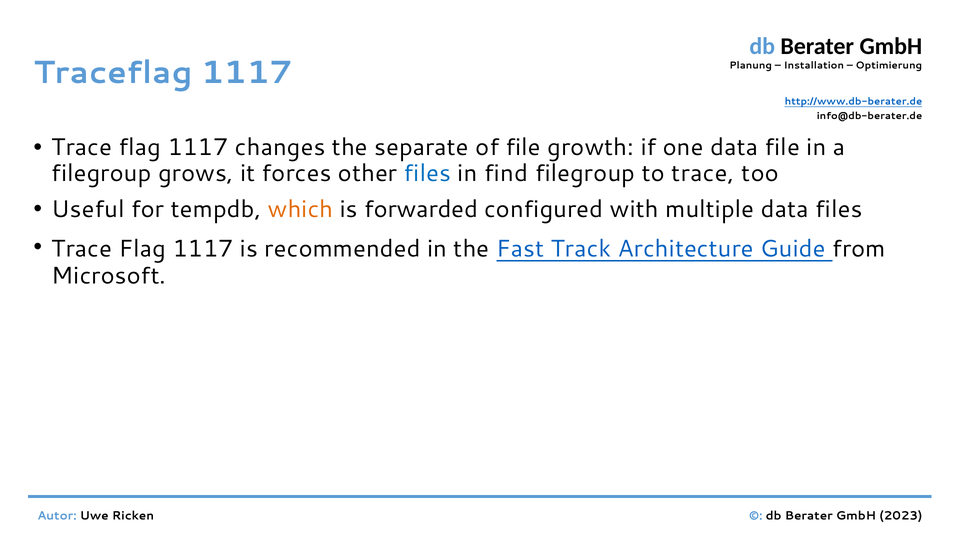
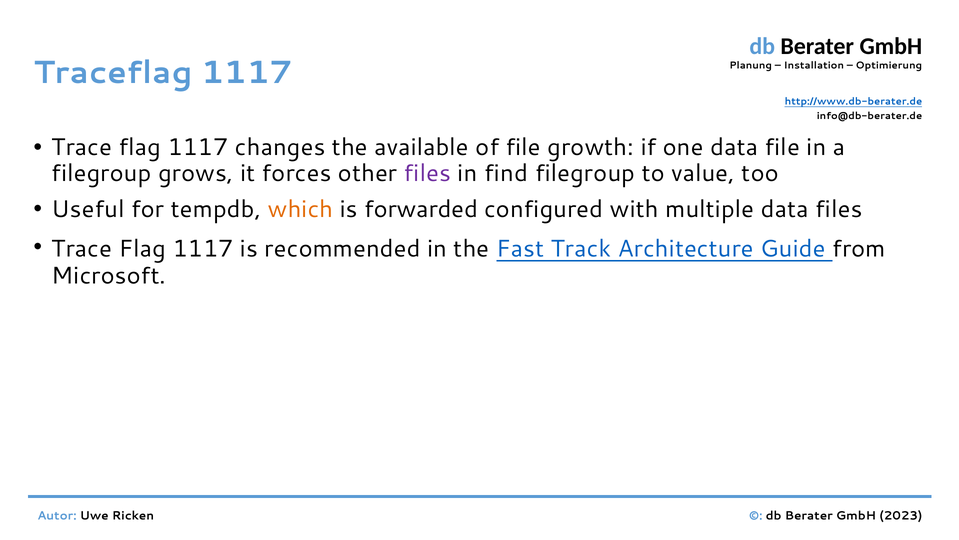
separate: separate -> available (422, 147)
files colour: blue -> purple (427, 173)
to trace: trace -> value (703, 173)
